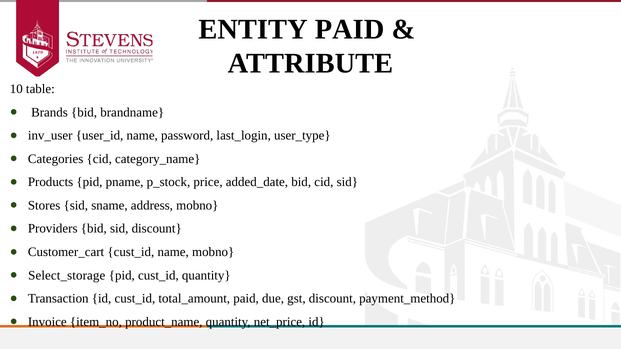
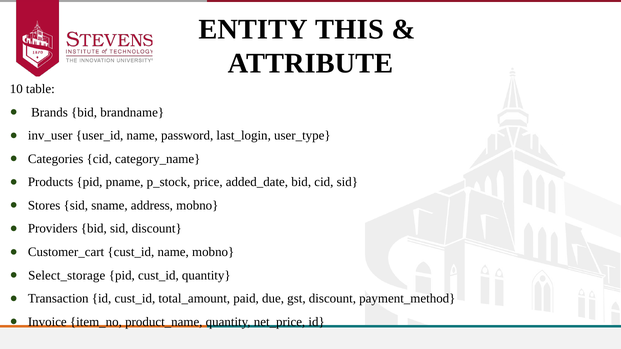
ENTITY PAID: PAID -> THIS (349, 29)
